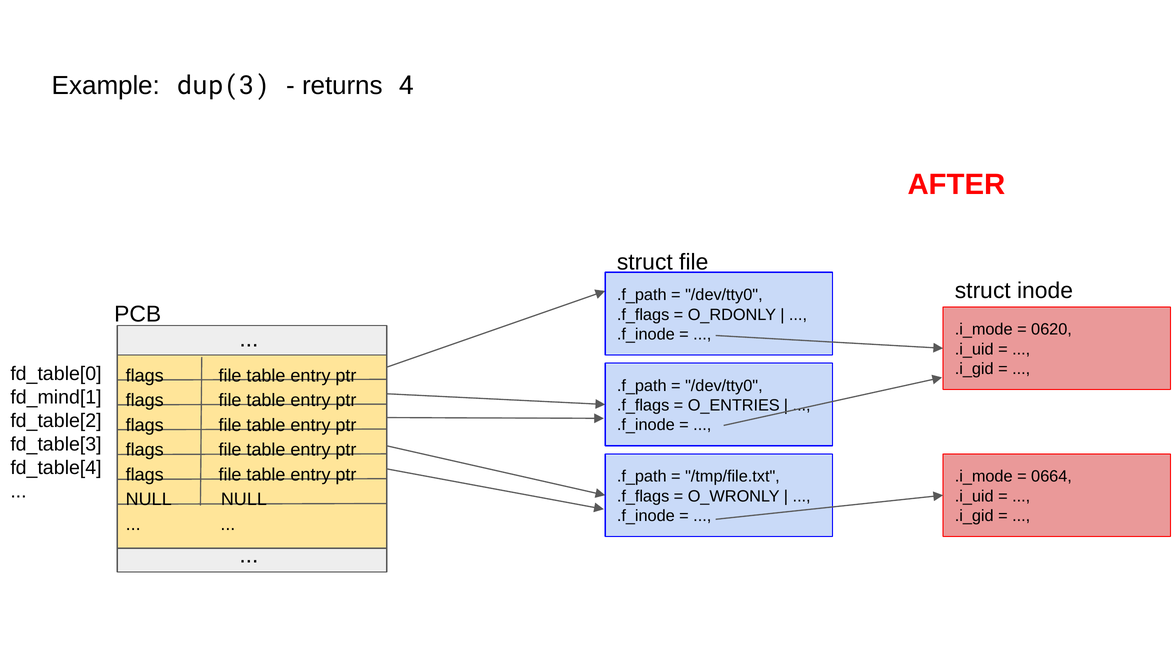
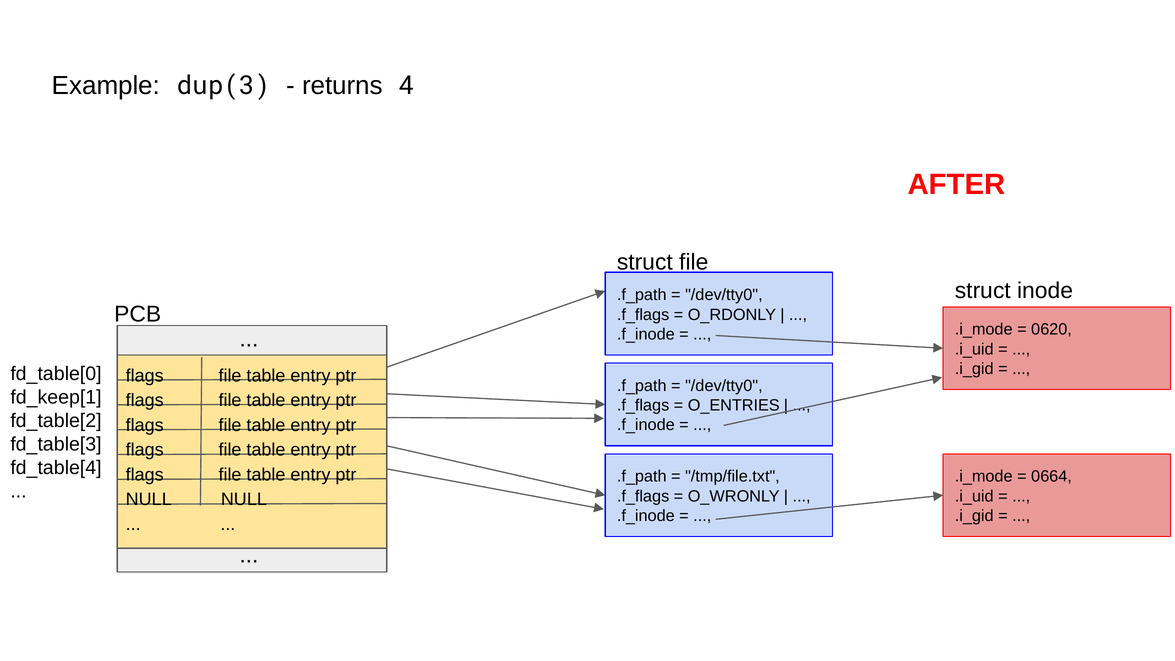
fd_mind[1: fd_mind[1 -> fd_keep[1 (56, 397)
